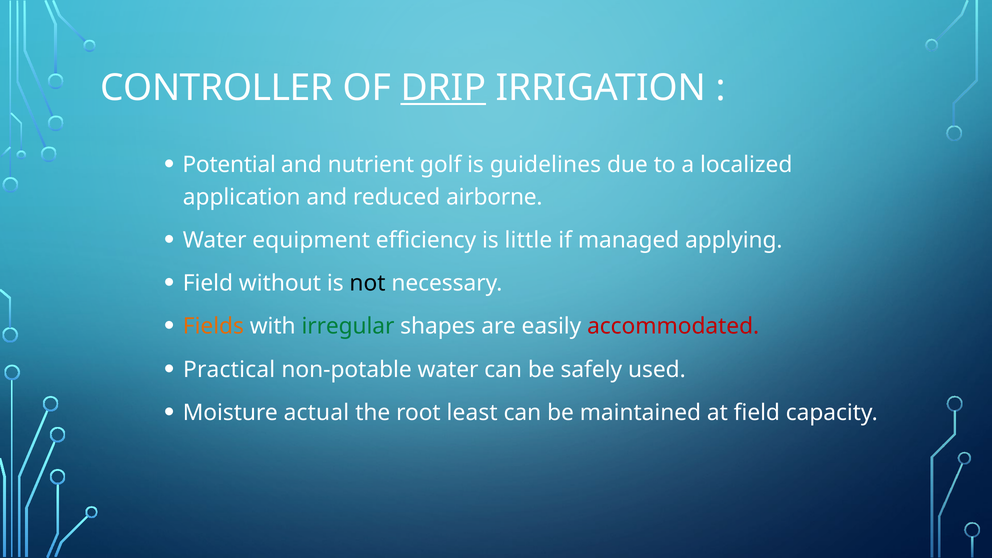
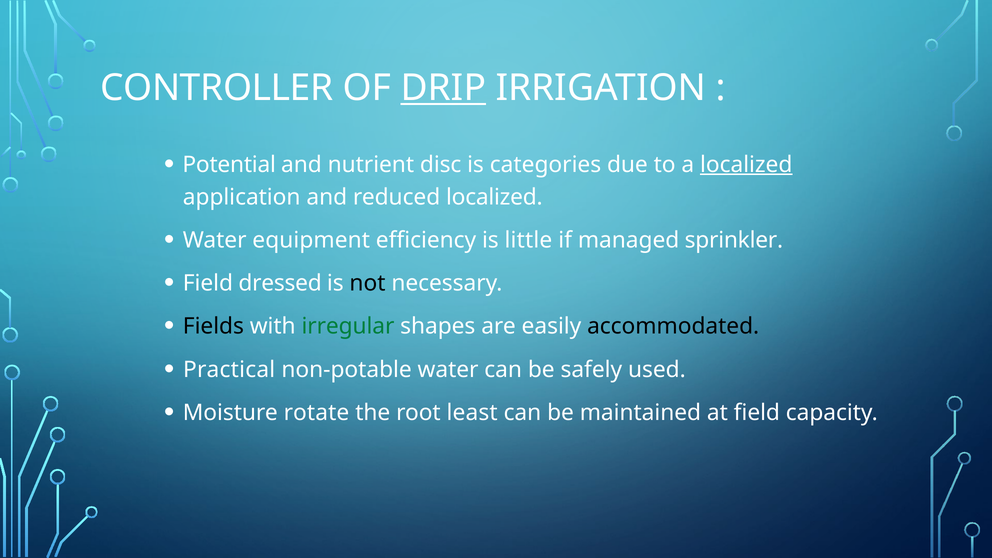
golf: golf -> disc (441, 165)
guidelines: guidelines -> categories (546, 165)
localized underline: none -> present (746, 165)
reduced airborne: airborne -> localized (494, 197)
applying: applying -> sprinkler (734, 240)
without: without -> dressed (280, 283)
Fields colour: orange -> black (213, 326)
accommodated colour: red -> black (673, 326)
actual: actual -> rotate (316, 413)
